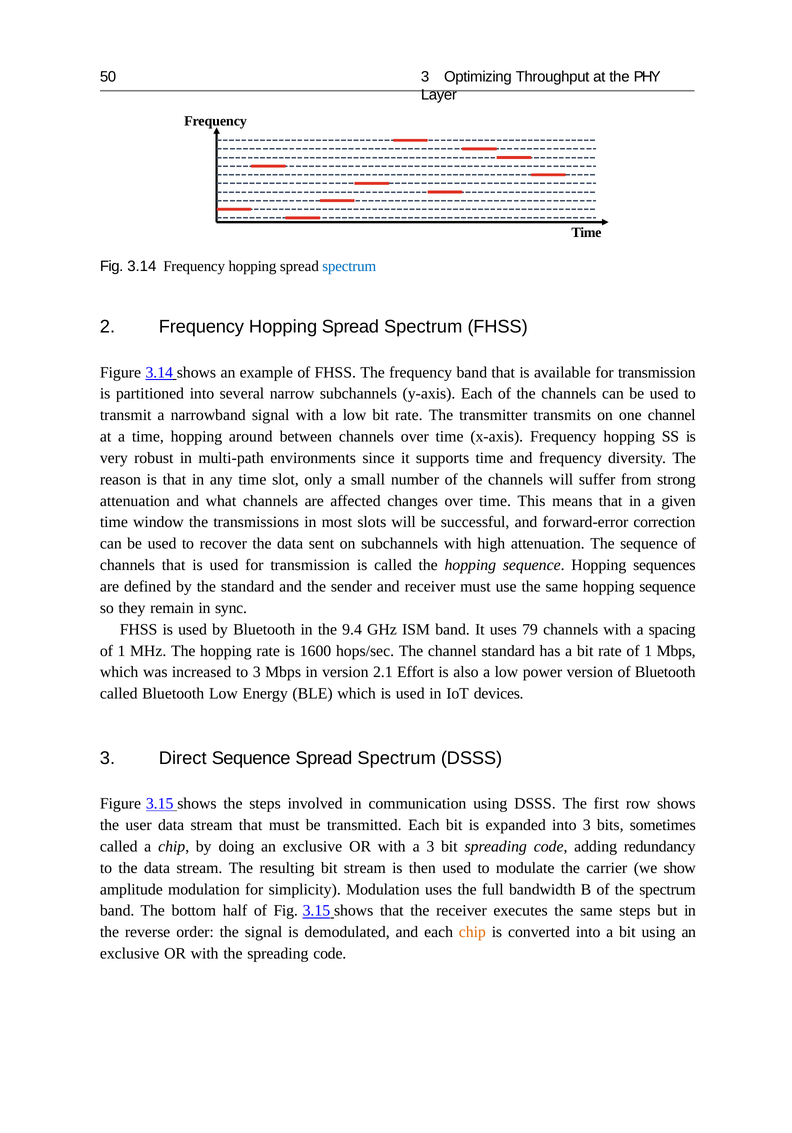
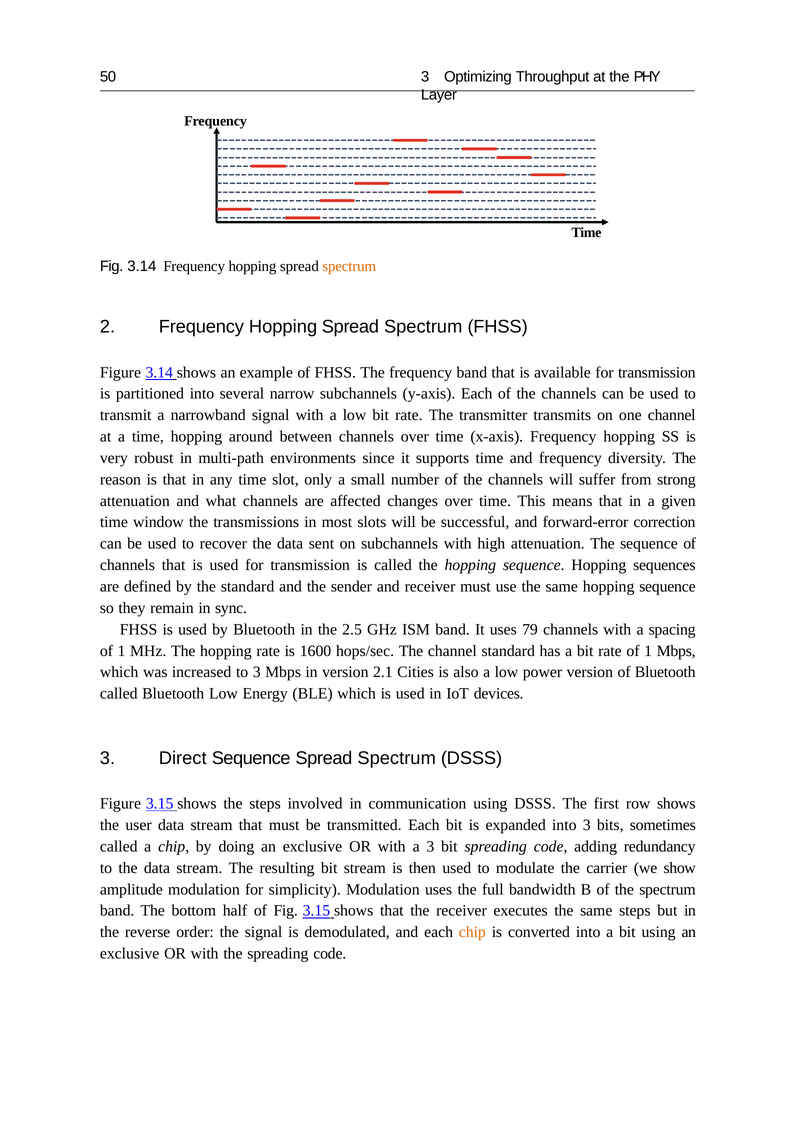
spectrum colour: blue -> orange (349, 266)
9.4: 9.4 -> 2.5 (352, 629)
Effort: Effort -> Cities (416, 672)
